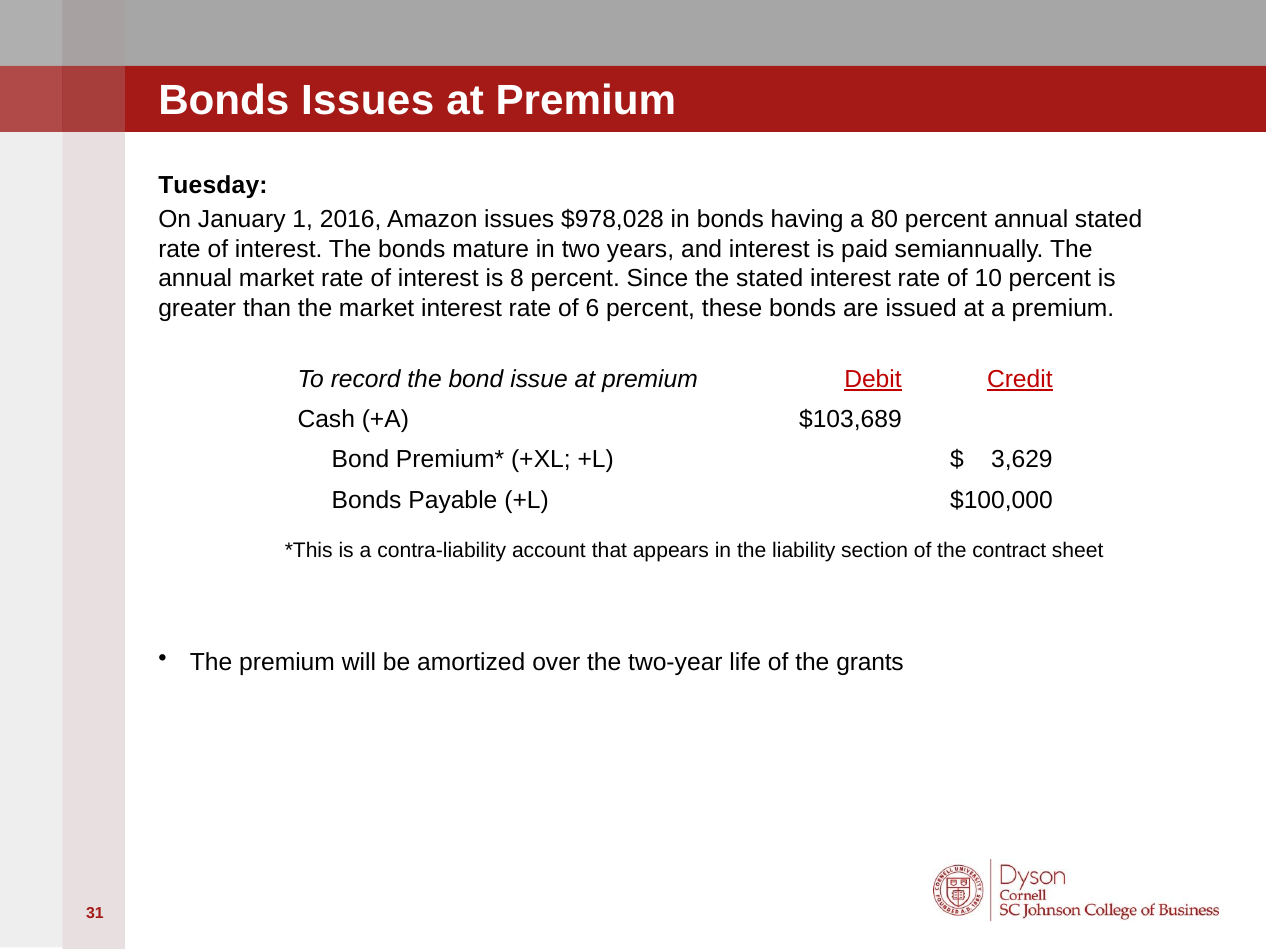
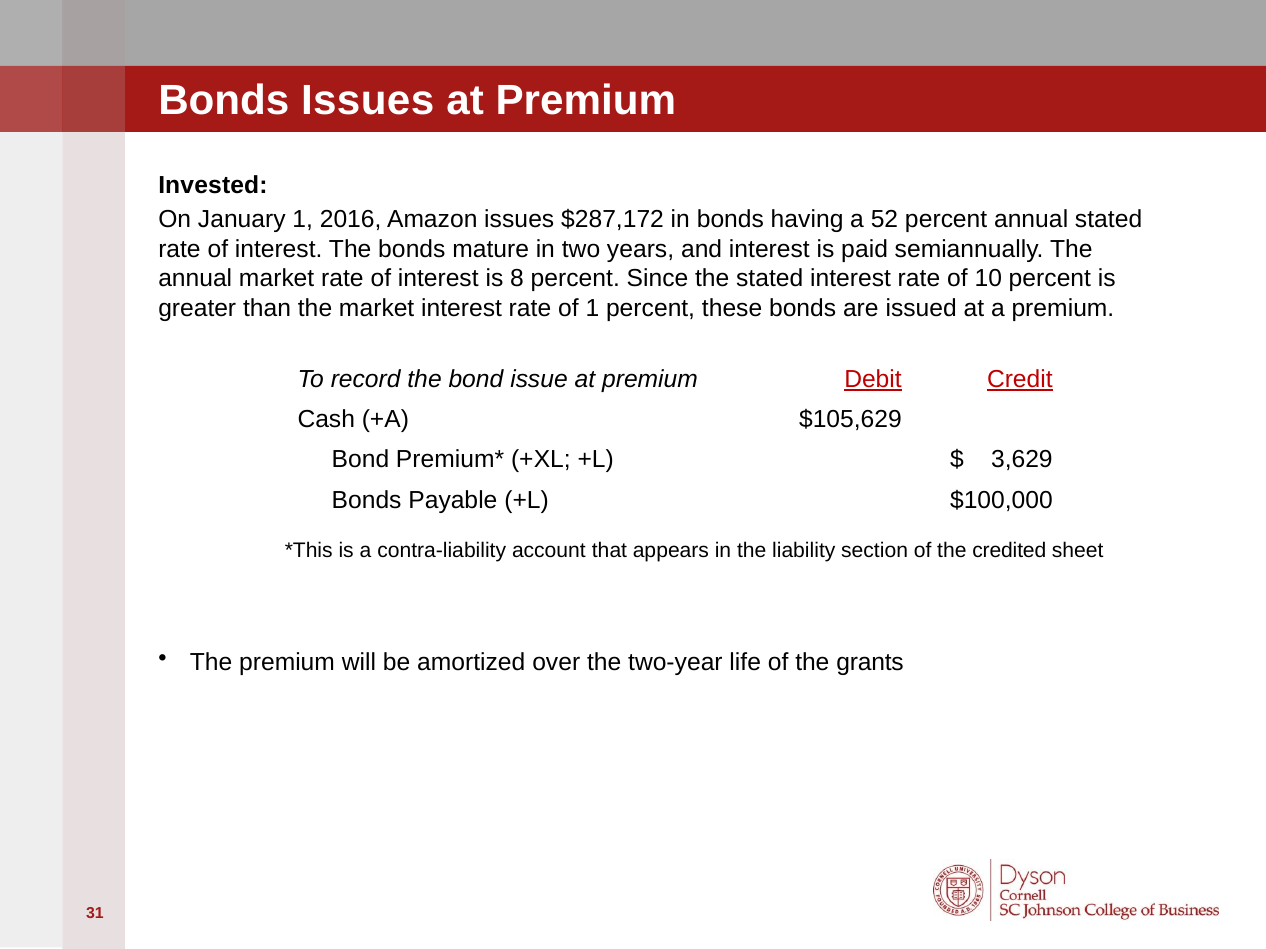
Tuesday: Tuesday -> Invested (213, 185)
$978,028: $978,028 -> $287,172 (613, 220)
80: 80 -> 52 (884, 220)
of 6: 6 -> 1 (592, 308)
$103,689: $103,689 -> $105,629 (850, 420)
contract: contract -> credited (1009, 551)
